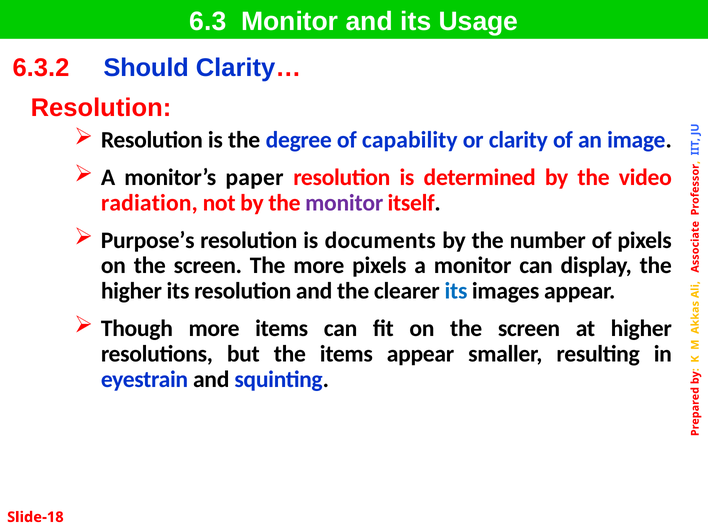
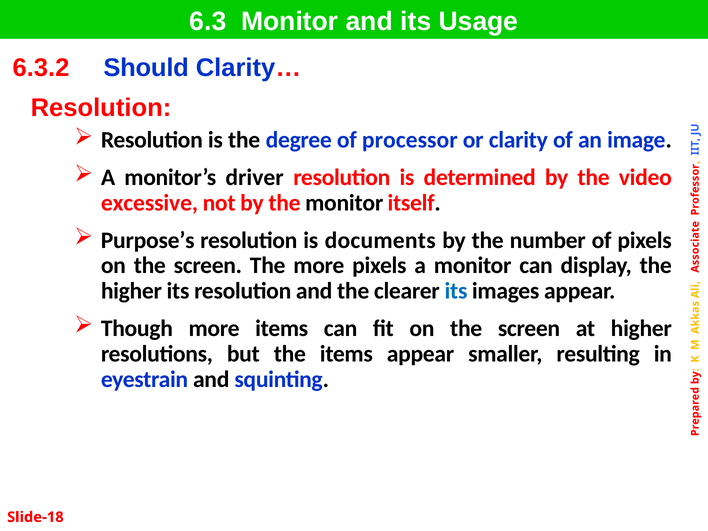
capability: capability -> processor (410, 140)
paper: paper -> driver (255, 177)
radiation: radiation -> excessive (149, 203)
monitor colour: purple -> black (344, 203)
